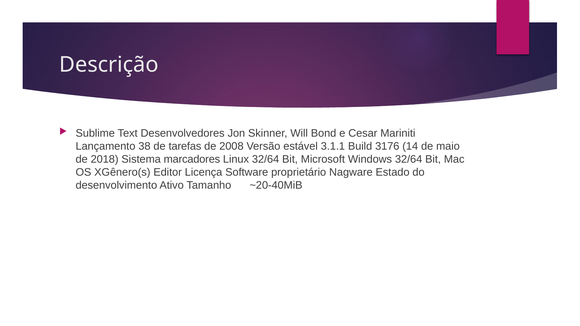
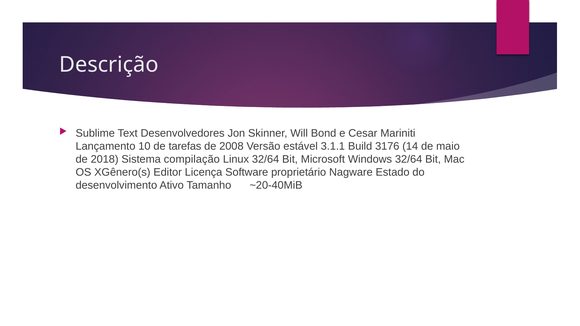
38: 38 -> 10 (144, 146)
marcadores: marcadores -> compilação (192, 159)
